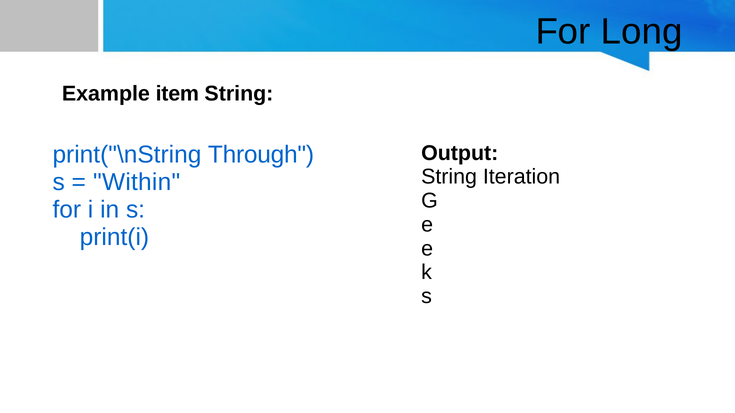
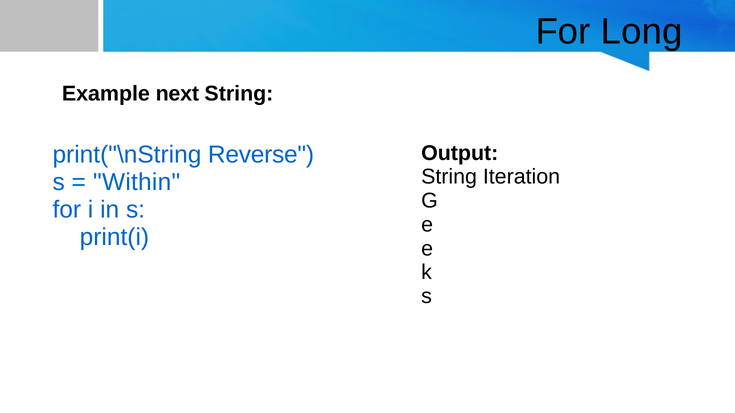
item: item -> next (177, 94)
Through: Through -> Reverse (261, 155)
